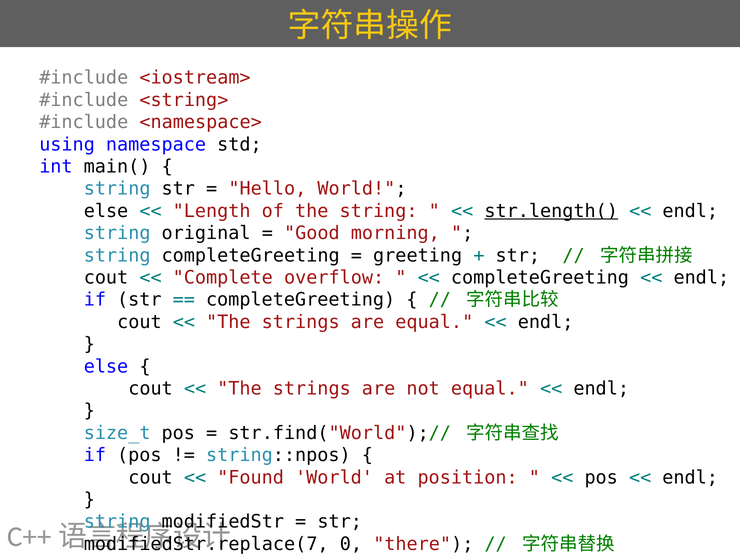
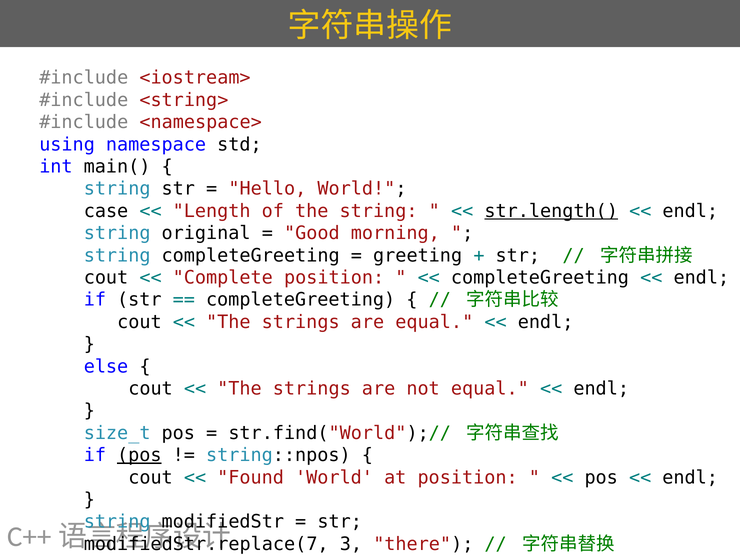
else: else -> case (106, 211)
Complete overflow: overflow -> position (334, 278)
pos underline: none -> present (139, 455)
0: 0 -> 3 (351, 544)
